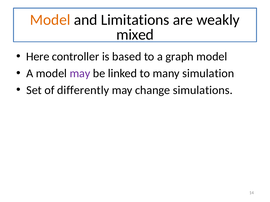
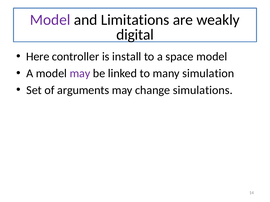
Model colour: orange -> purple (50, 20)
mixed: mixed -> digital (135, 35)
based: based -> install (127, 57)
graph: graph -> space (179, 57)
differently: differently -> arguments (83, 90)
